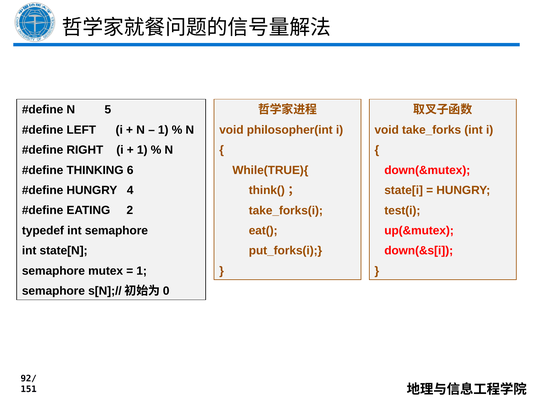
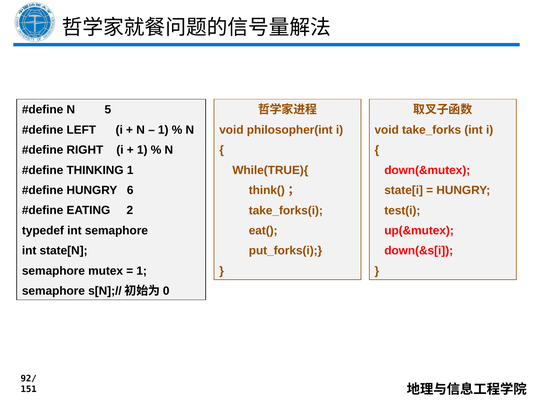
THINKING 6: 6 -> 1 (130, 170)
4: 4 -> 6 (130, 190)
